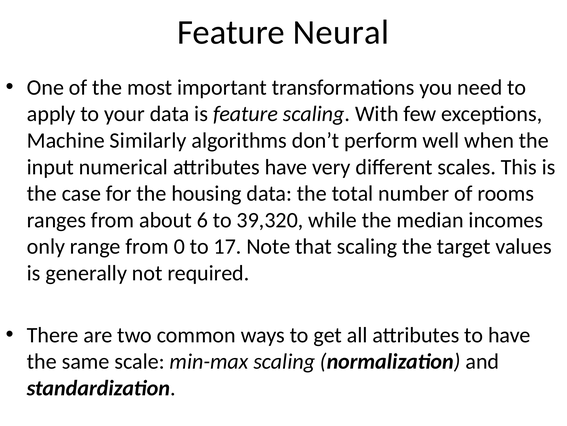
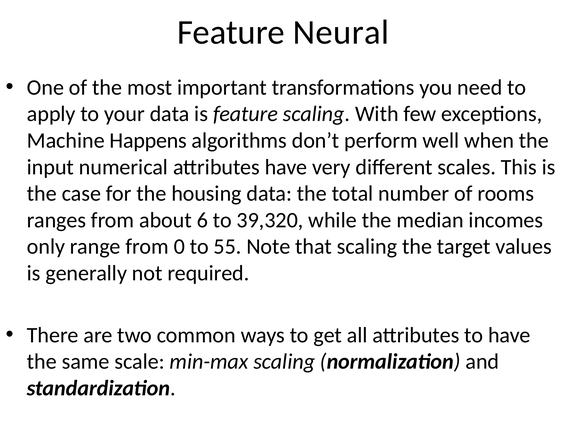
Similarly: Similarly -> Happens (148, 140)
17: 17 -> 55 (228, 246)
